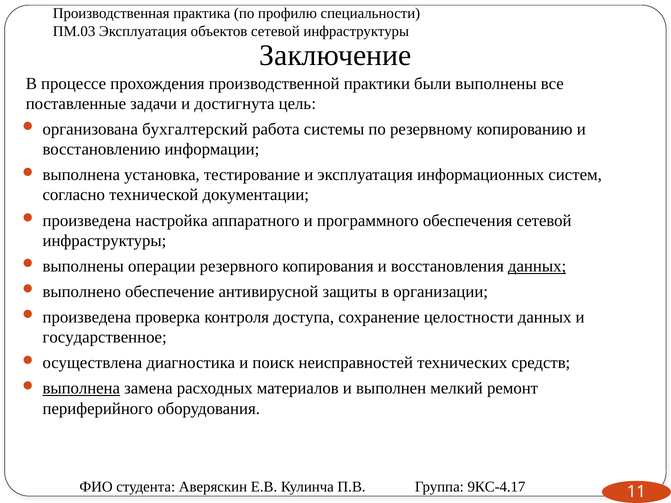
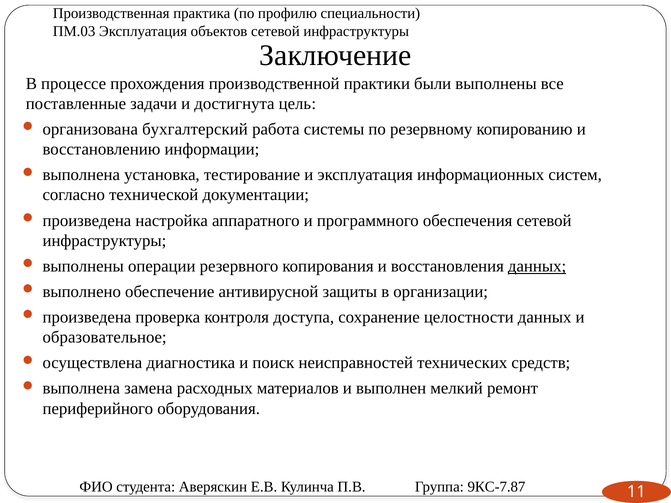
государственное: государственное -> образовательное (105, 337)
выполнена underline: present -> none (81, 389)
9КС-4.17: 9КС-4.17 -> 9КС-7.87 (496, 487)
